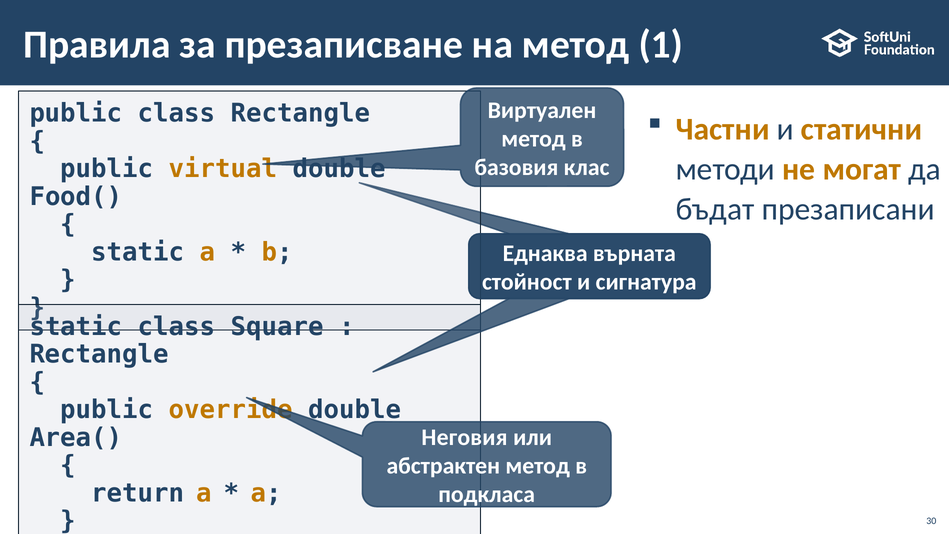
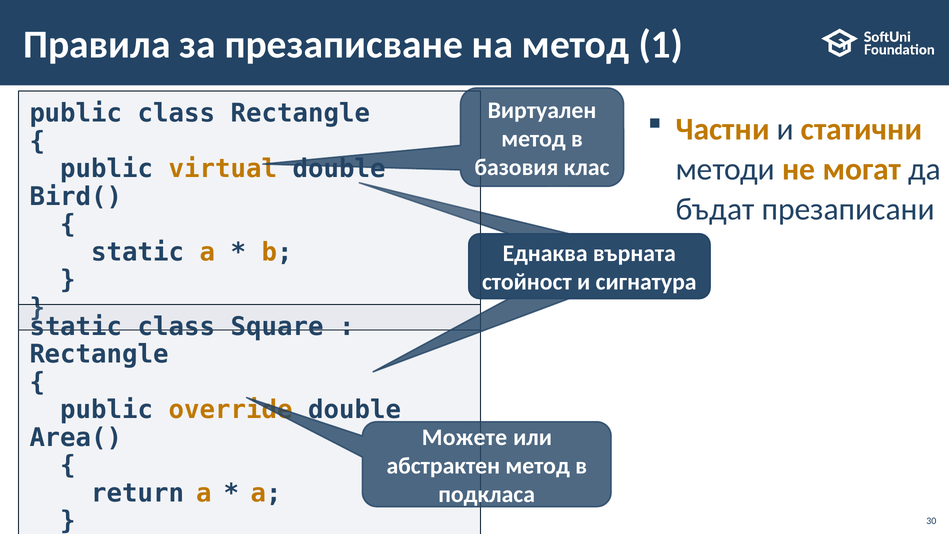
Food(: Food( -> Bird( (76, 197)
Неговия: Неговия -> Можете (464, 437)
